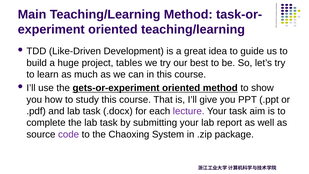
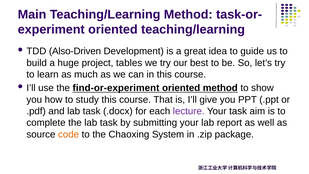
Like-Driven: Like-Driven -> Also-Driven (75, 51)
gets-or-experiment: gets-or-experiment -> find-or-experiment (116, 88)
code colour: purple -> orange (69, 134)
